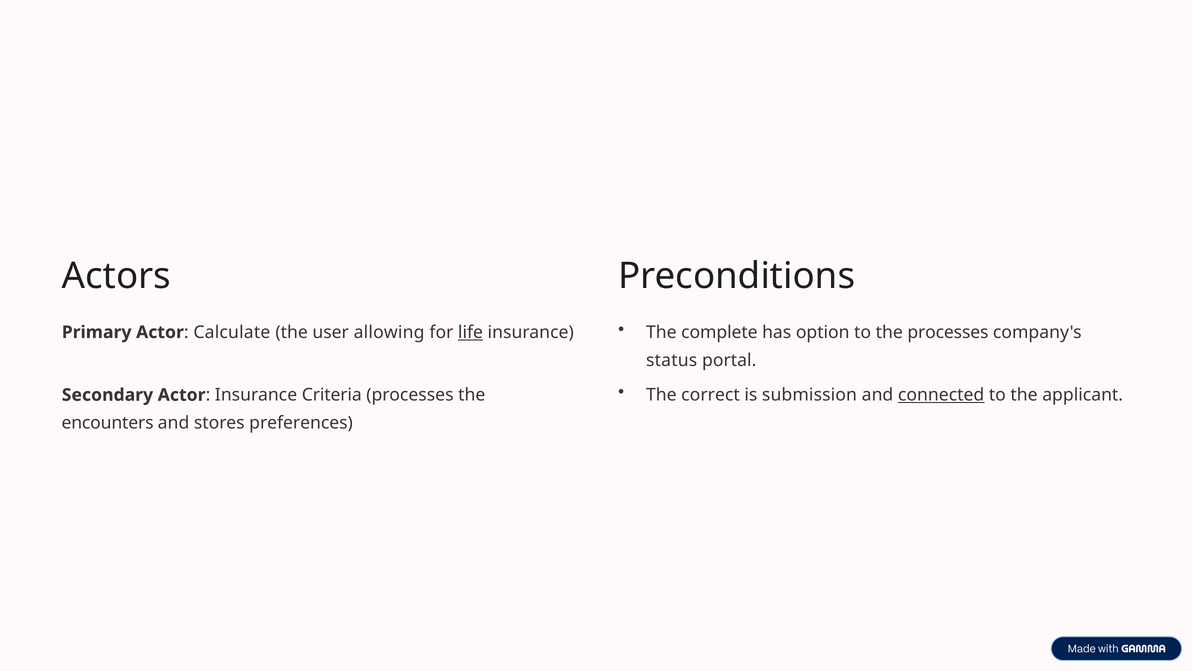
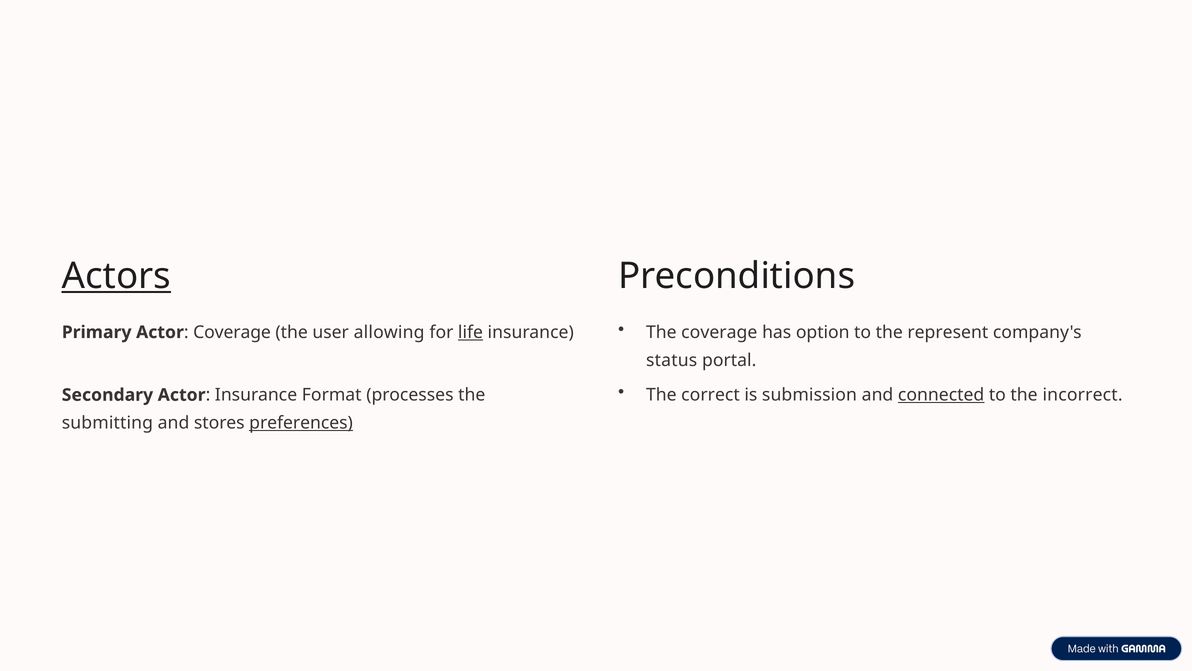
Actors underline: none -> present (116, 276)
The complete: complete -> coverage (719, 332)
the processes: processes -> represent (948, 332)
Actor Calculate: Calculate -> Coverage (232, 332)
applicant: applicant -> incorrect (1083, 395)
Criteria: Criteria -> Format (332, 395)
encounters: encounters -> submitting (107, 423)
preferences underline: none -> present (301, 423)
